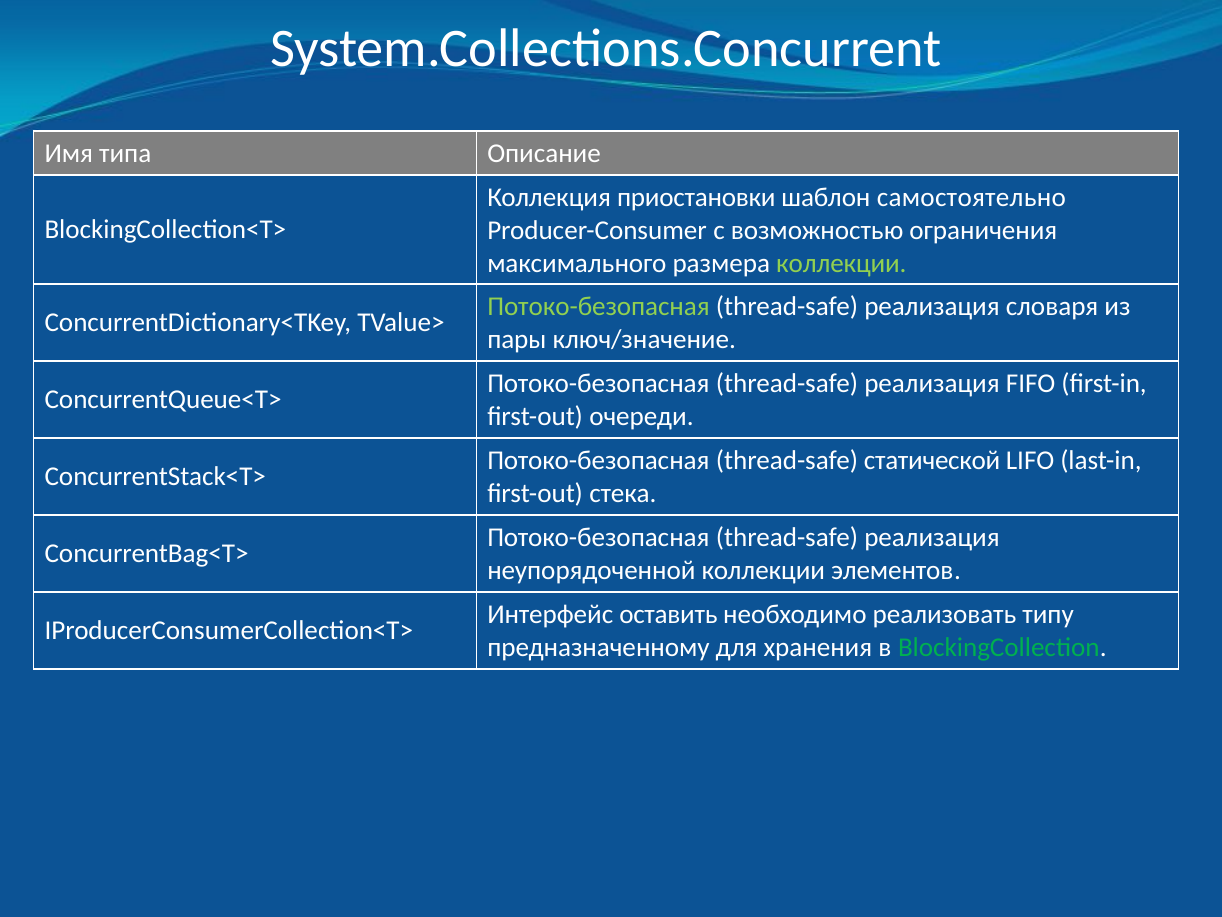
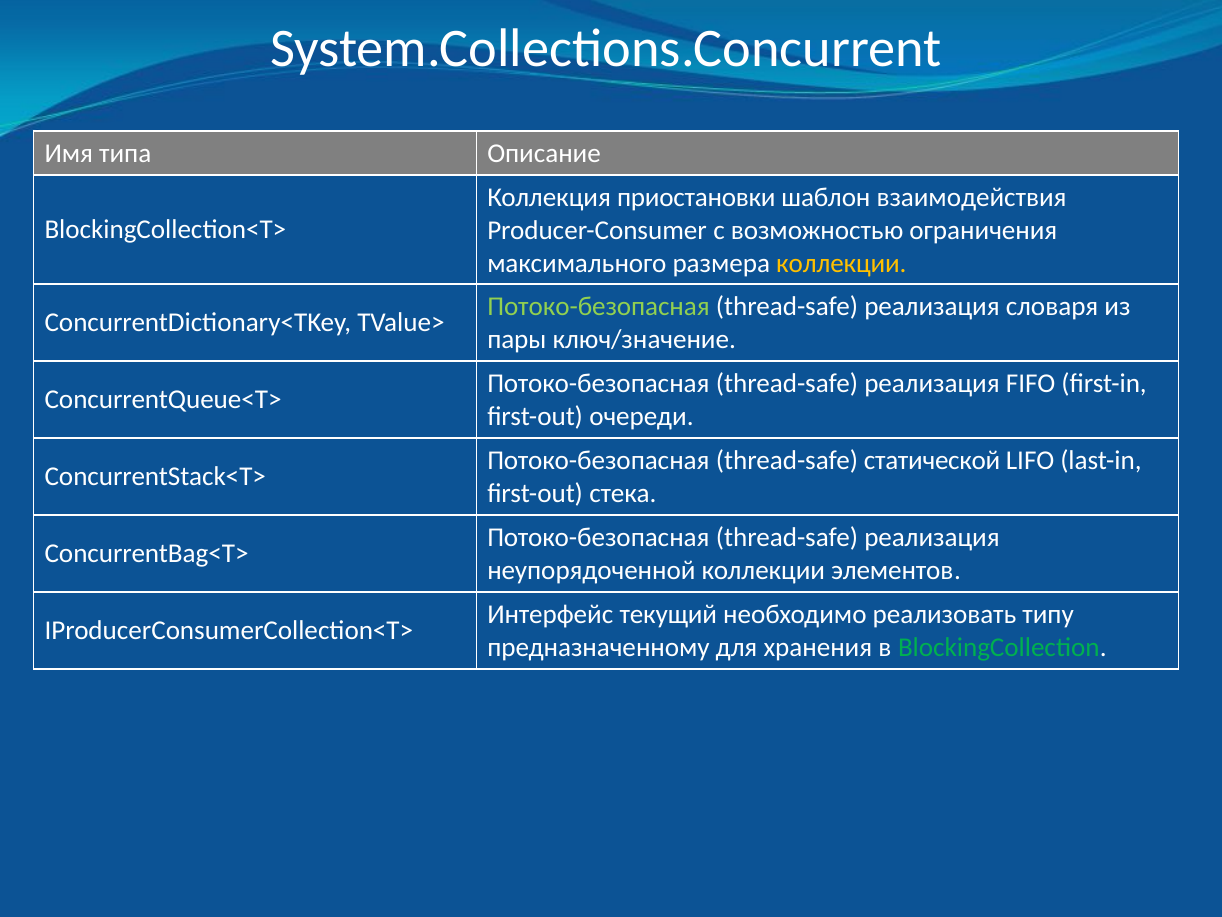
самостоятельно: самостоятельно -> взаимодействия (972, 197)
коллекции colour: light green -> yellow (841, 264)
оставить: оставить -> текущий (668, 614)
